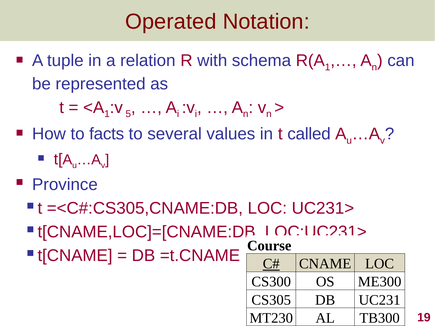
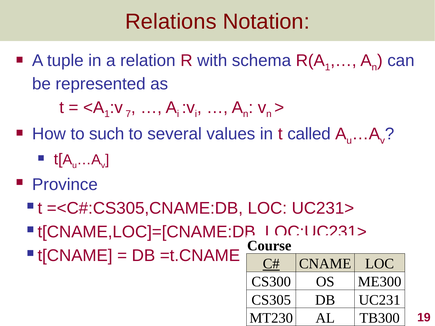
Operated: Operated -> Relations (171, 22)
5: 5 -> 7 (128, 114)
facts: facts -> such (107, 134)
